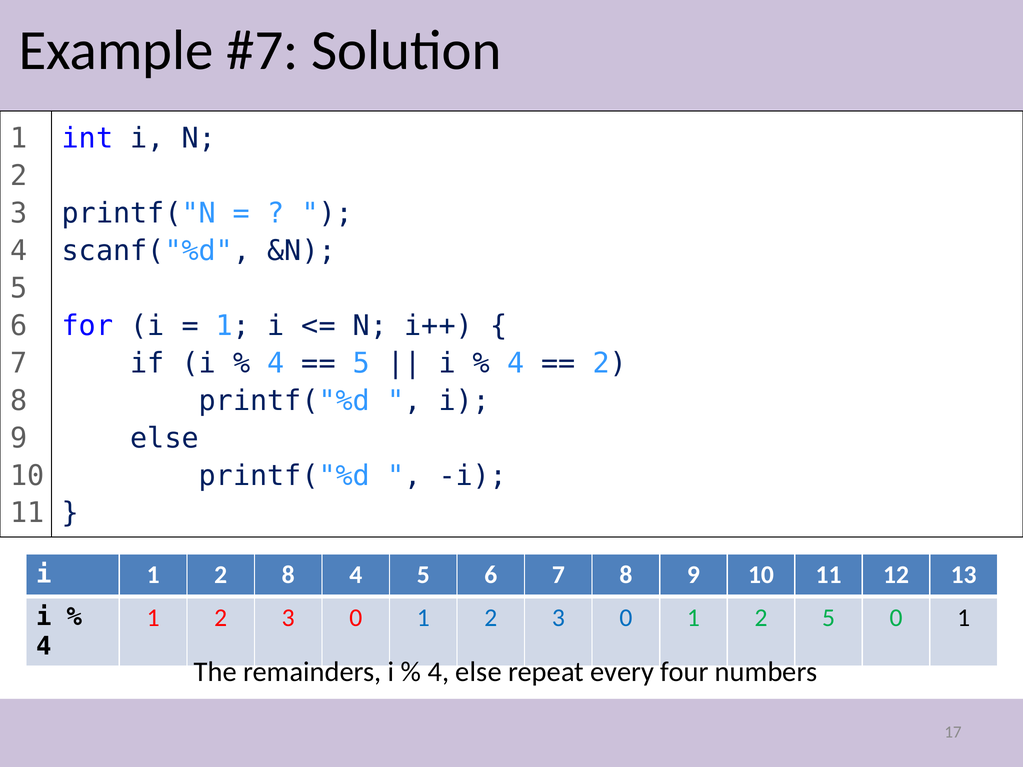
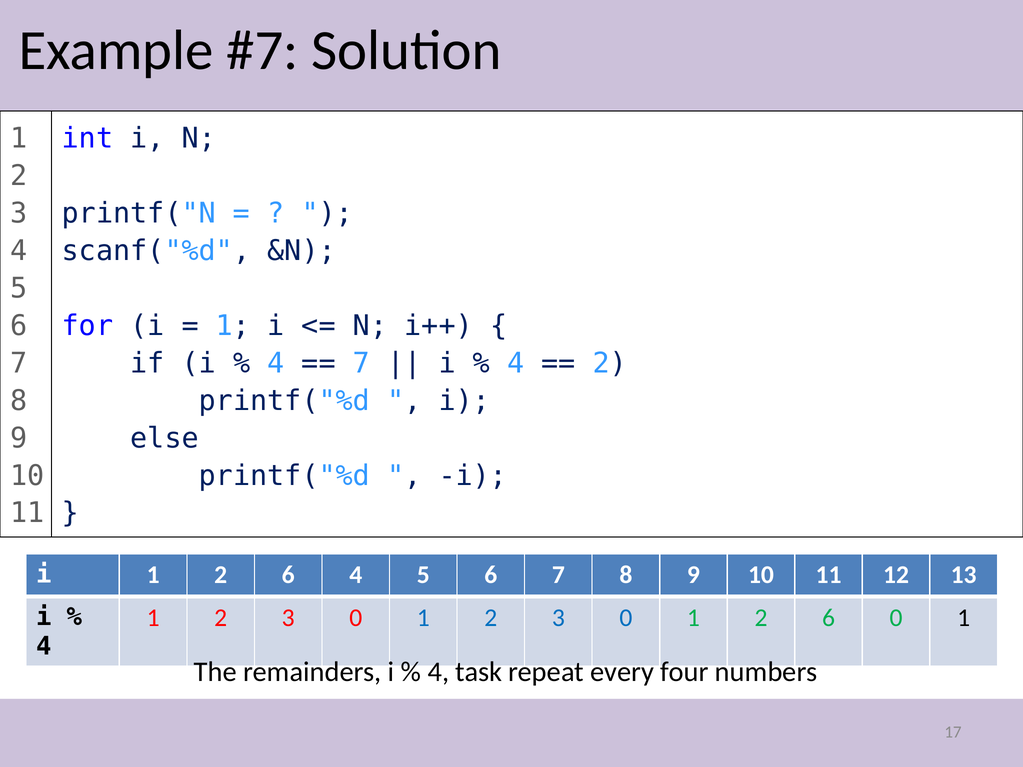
5: 5 -> 7 (362, 363)
i 1 2 8: 8 -> 6 (288, 575)
0 1 2 5: 5 -> 6 (829, 618)
4 else: else -> task (479, 672)
